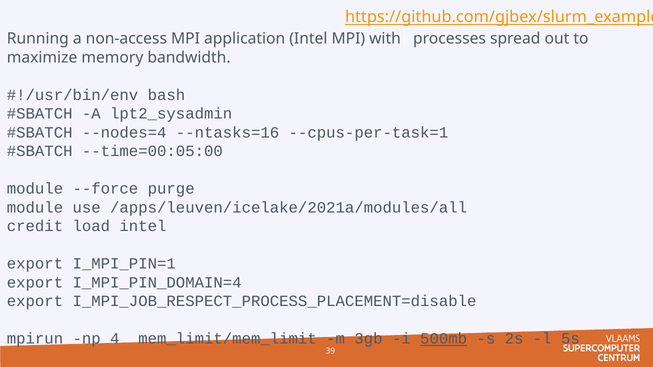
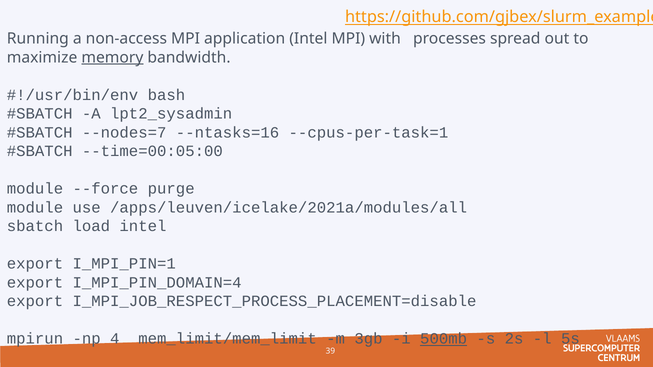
memory underline: none -> present (112, 58)
--nodes=4: --nodes=4 -> --nodes=7 (124, 133)
credit: credit -> sbatch (35, 226)
